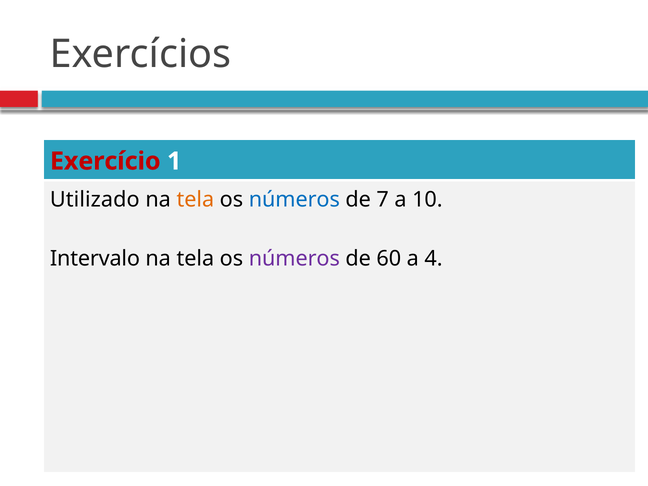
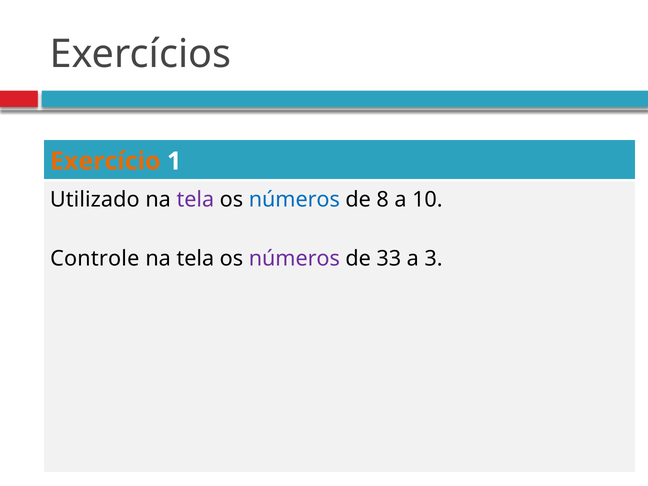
Exercício colour: red -> orange (105, 161)
tela colour: orange -> purple (195, 199)
7: 7 -> 8 (383, 199)
Intervalo: Intervalo -> Controle (95, 258)
60: 60 -> 33 (389, 258)
4: 4 -> 3 (434, 258)
